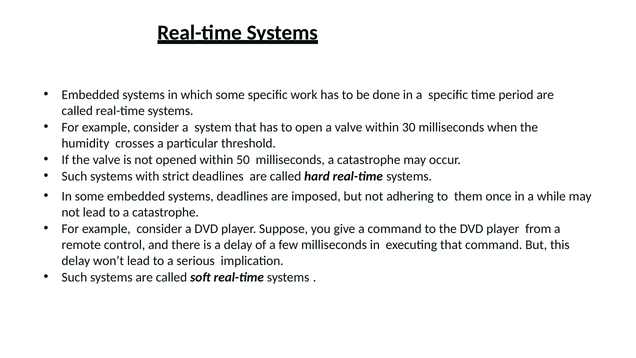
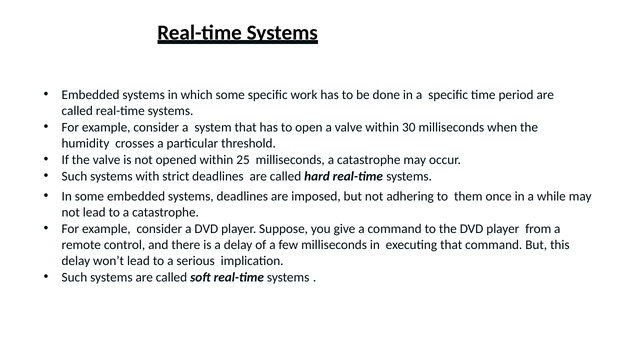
50: 50 -> 25 (243, 160)
